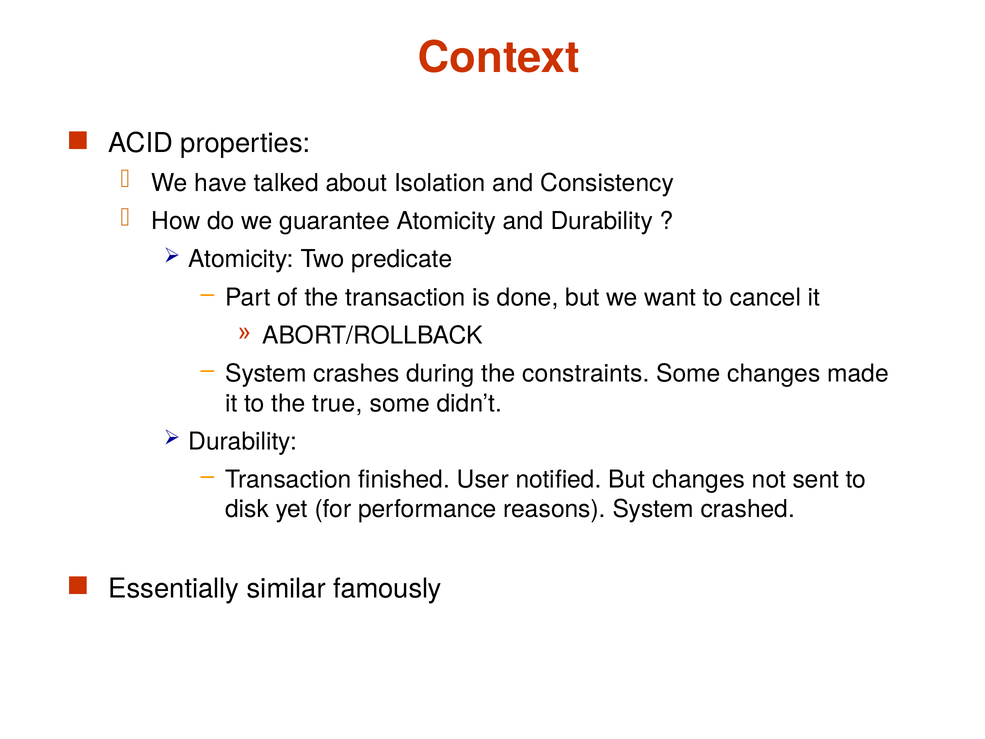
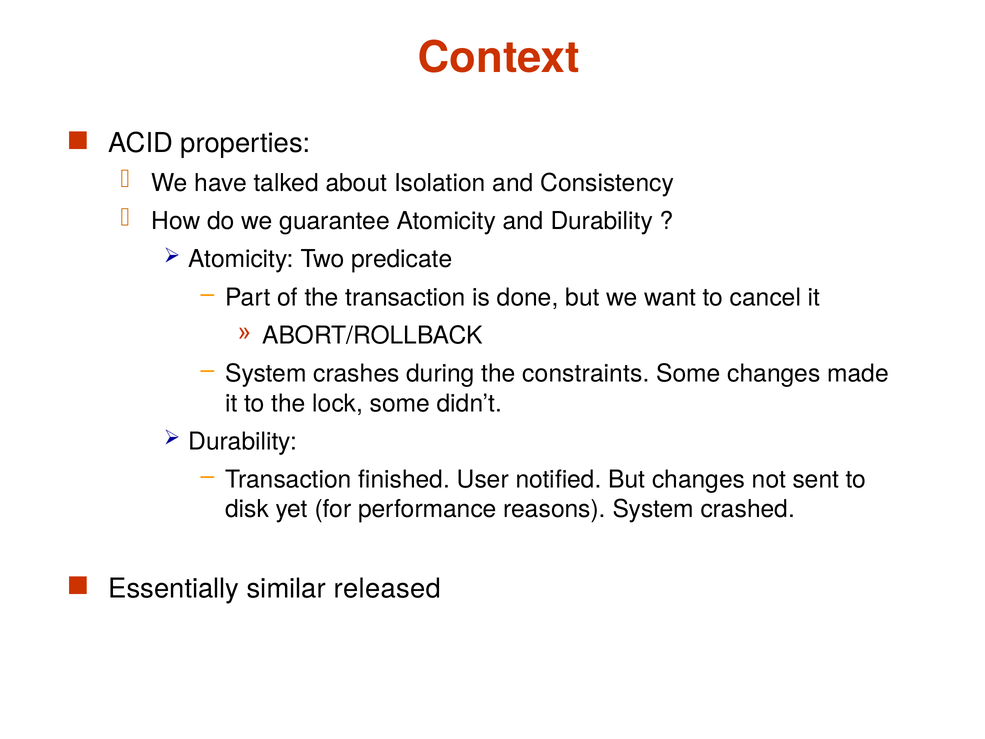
true: true -> lock (338, 403)
famously: famously -> released (387, 588)
